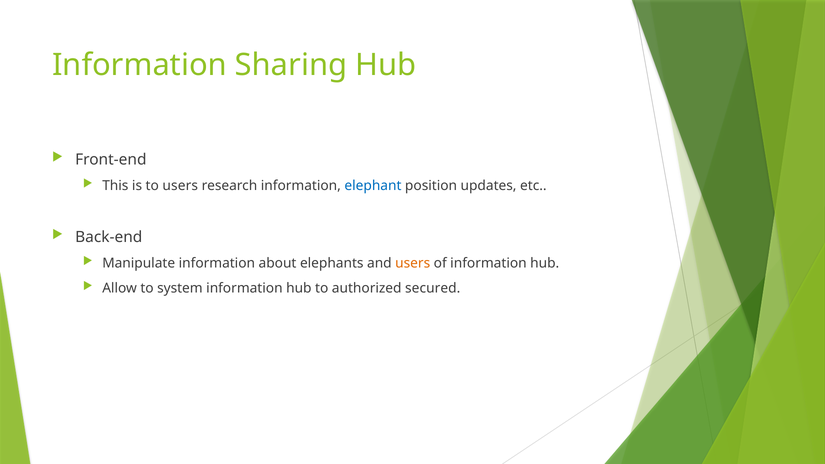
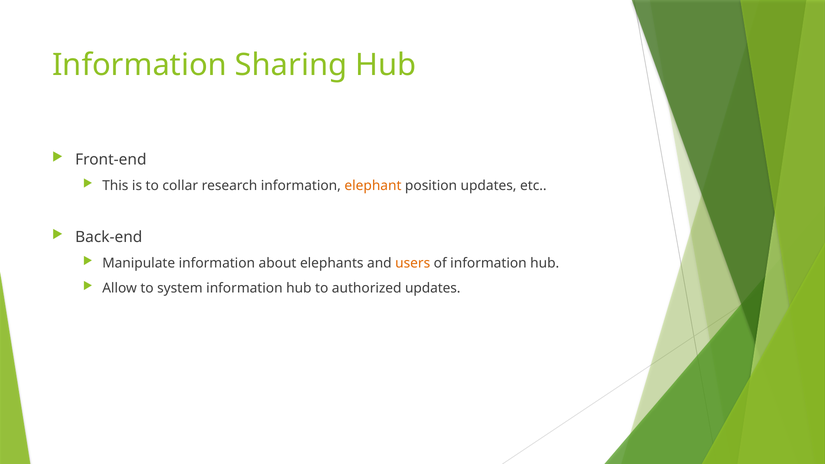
to users: users -> collar (180, 186)
elephant colour: blue -> orange (373, 186)
authorized secured: secured -> updates (433, 288)
